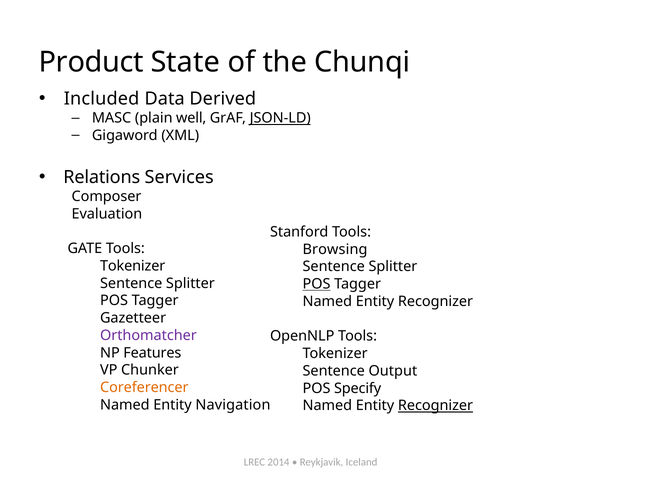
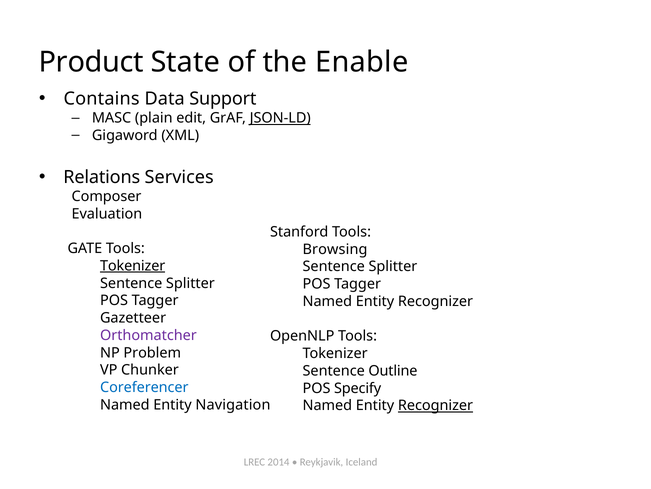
Chunqi: Chunqi -> Enable (362, 62)
Included: Included -> Contains (102, 99)
Derived: Derived -> Support (223, 99)
well: well -> edit (191, 118)
Tokenizer underline: none -> present (133, 265)
POS underline: present -> none (317, 284)
Features: Features -> Problem (152, 352)
Output: Output -> Outline (393, 370)
Coreferencer colour: orange -> blue (144, 387)
